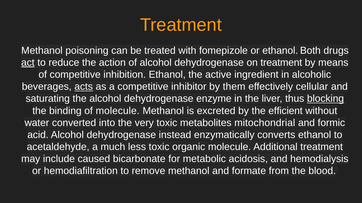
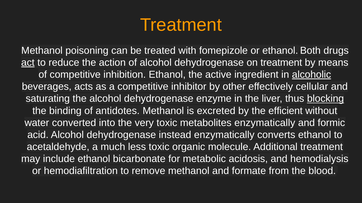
alcoholic underline: none -> present (311, 75)
acts underline: present -> none (84, 87)
them: them -> other (234, 87)
of molecule: molecule -> antidotes (118, 111)
metabolites mitochondrial: mitochondrial -> enzymatically (265, 123)
include caused: caused -> ethanol (94, 159)
